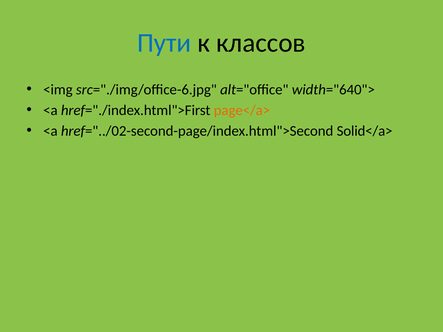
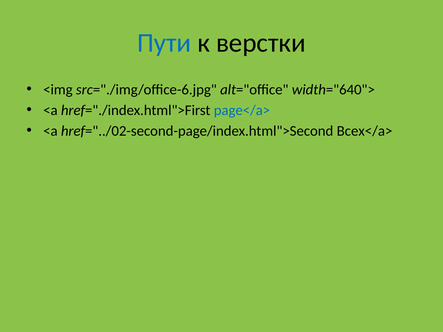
классов: классов -> верстки (261, 43)
page</a> colour: orange -> blue (242, 110)
Solid</a>: Solid</a> -> Всех</a> (365, 131)
